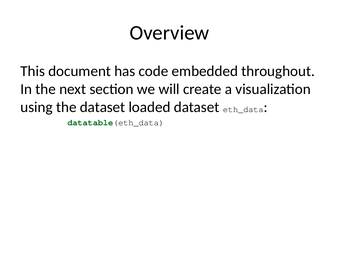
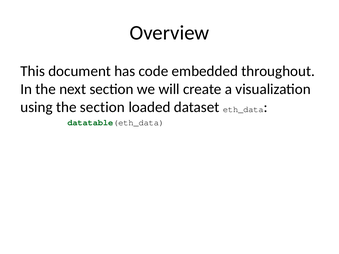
the dataset: dataset -> section (102, 107)
